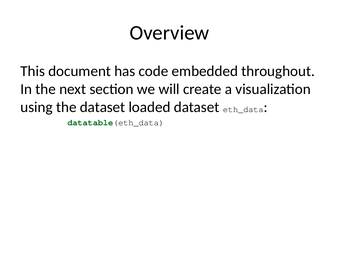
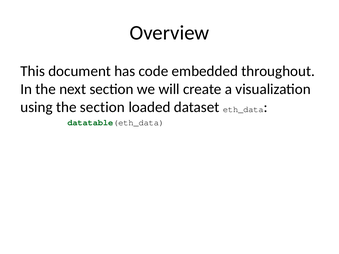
the dataset: dataset -> section (102, 107)
